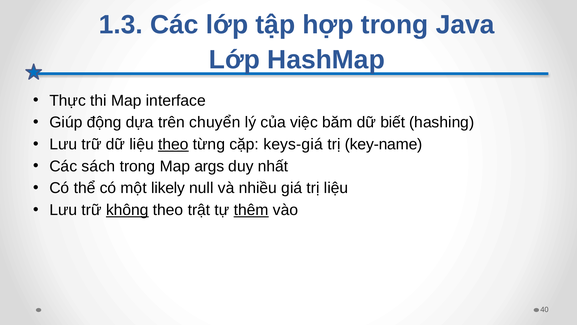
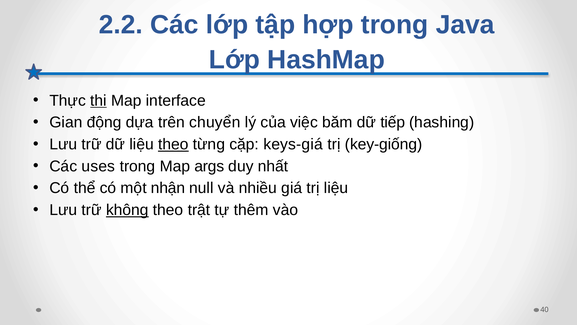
1.3: 1.3 -> 2.2 (121, 25)
thi underline: none -> present (98, 100)
Giúp: Giúp -> Gian (66, 122)
biết: biết -> tiếp (393, 122)
key-name: key-name -> key-giống (384, 144)
sách: sách -> uses (98, 166)
likely: likely -> nhận (168, 188)
thêm underline: present -> none (251, 210)
